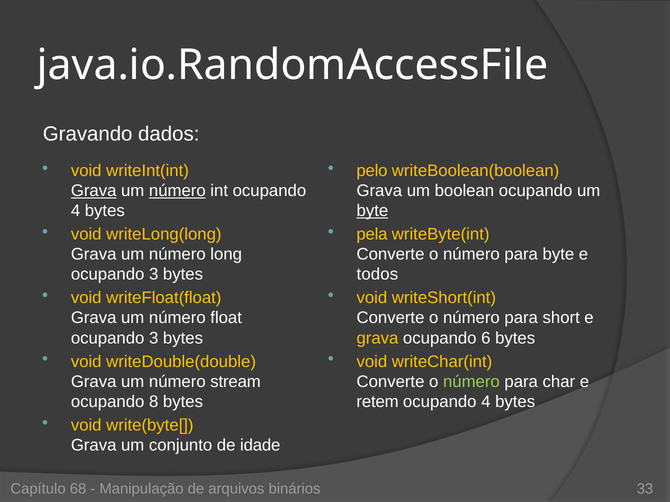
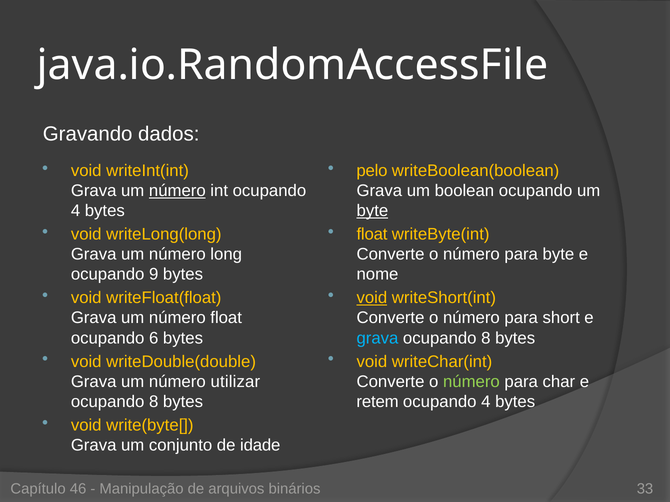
Grava underline: present -> none (94, 191)
pela: pela -> float (372, 235)
3: 3 -> 9 (154, 275)
todos: todos -> nome (377, 275)
void underline: none -> present (372, 298)
3: 3 -> 6 (154, 338)
grava colour: yellow -> light blue (377, 338)
6: 6 -> 8 (486, 338)
stream: stream -> utilizar (235, 382)
68: 68 -> 46 (78, 489)
